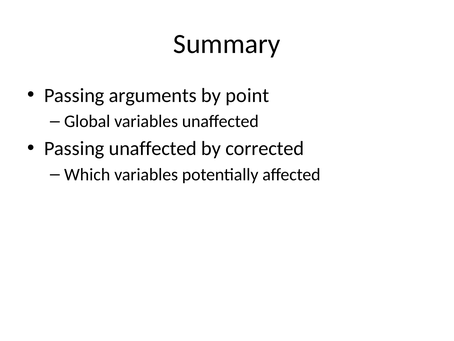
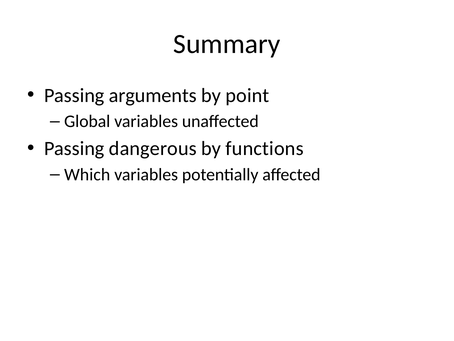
Passing unaffected: unaffected -> dangerous (153, 148)
corrected: corrected -> functions (265, 148)
